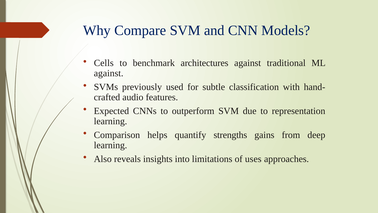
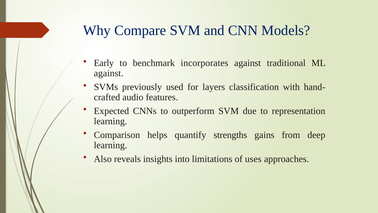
Cells: Cells -> Early (104, 63)
architectures: architectures -> incorporates (204, 63)
subtle: subtle -> layers (214, 87)
